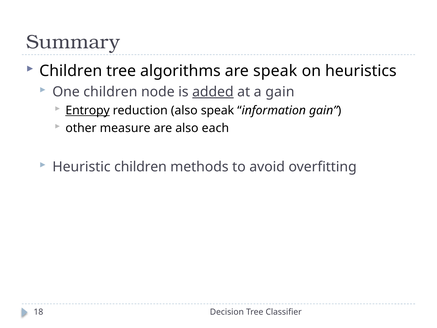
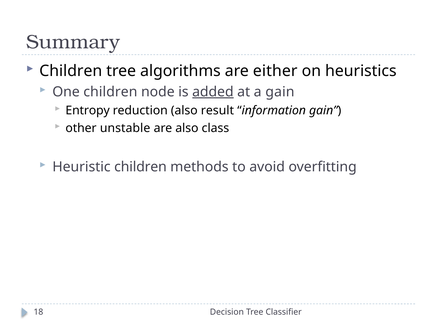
are speak: speak -> either (275, 71)
Entropy underline: present -> none (88, 110)
also speak: speak -> result (217, 110)
measure: measure -> unstable (125, 128)
each: each -> class (215, 128)
